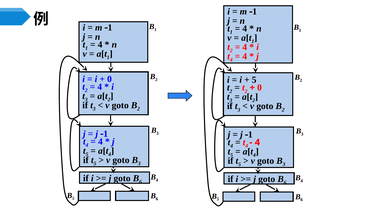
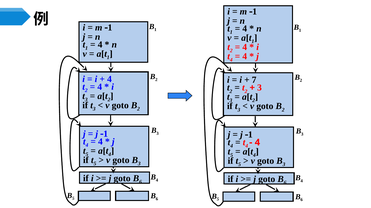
0: 0 -> 4 (109, 79)
5: 5 -> 7 (254, 80)
0: 0 -> 3 (259, 88)
